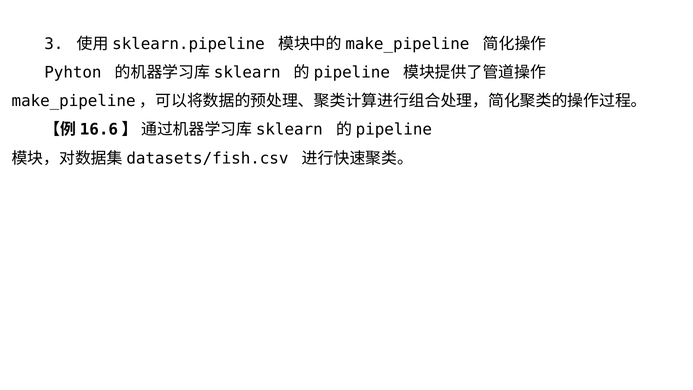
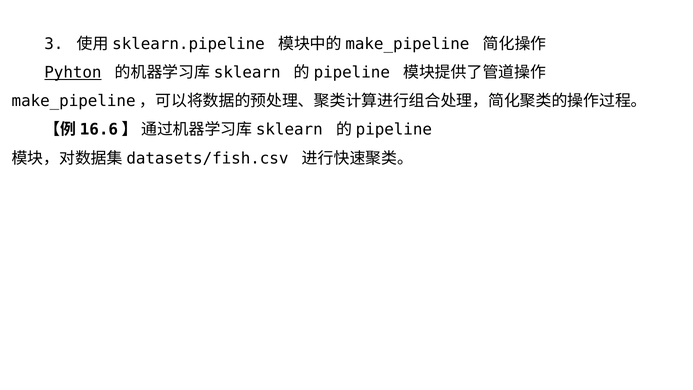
Pyhton underline: none -> present (73, 73)
